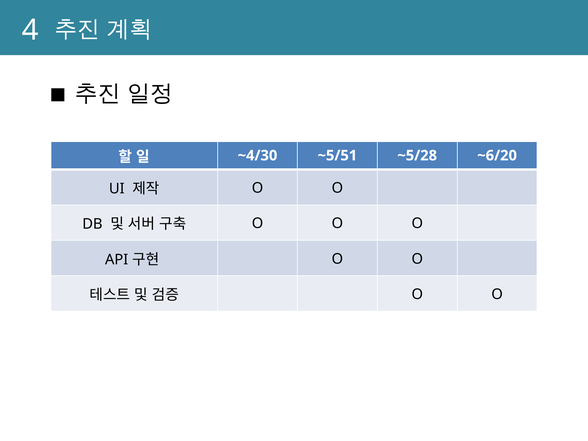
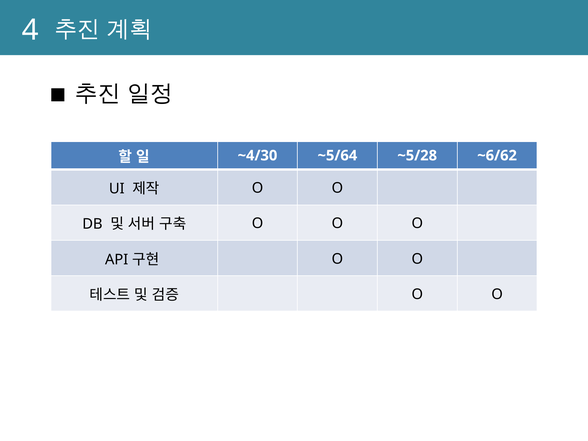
~5/51: ~5/51 -> ~5/64 (337, 156)
~6/20: ~6/20 -> ~6/62 (497, 156)
